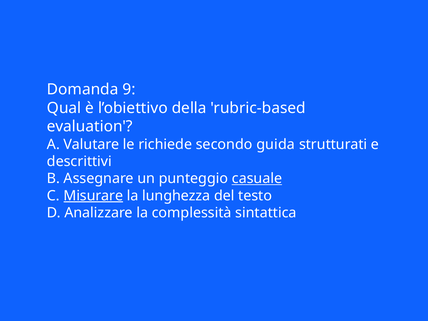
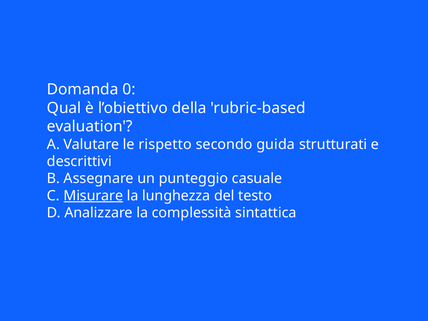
9: 9 -> 0 (129, 89)
richiede: richiede -> rispetto (165, 144)
casuale underline: present -> none (257, 179)
